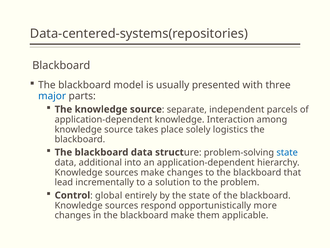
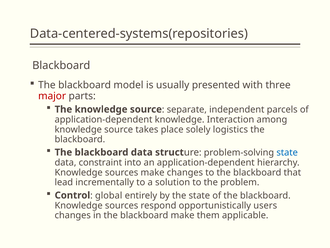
major colour: blue -> red (52, 96)
additional: additional -> constraint (100, 162)
more: more -> users (265, 205)
